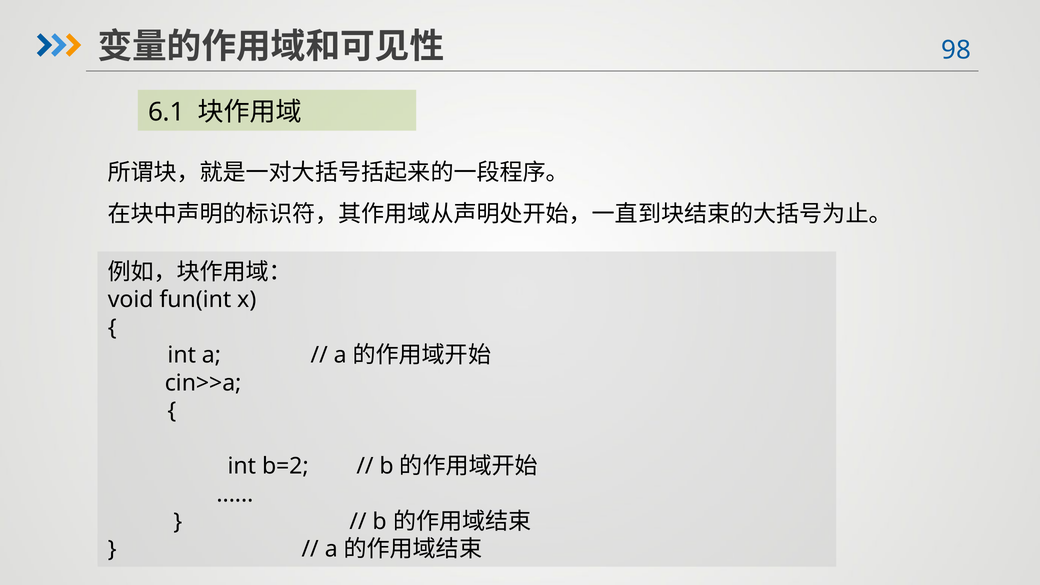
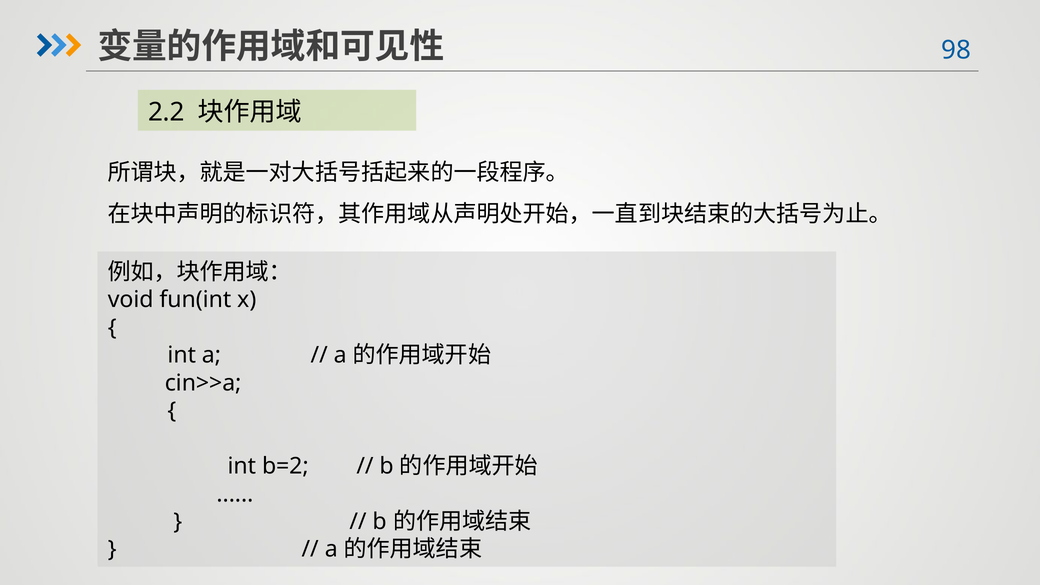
6.1: 6.1 -> 2.2 (166, 112)
